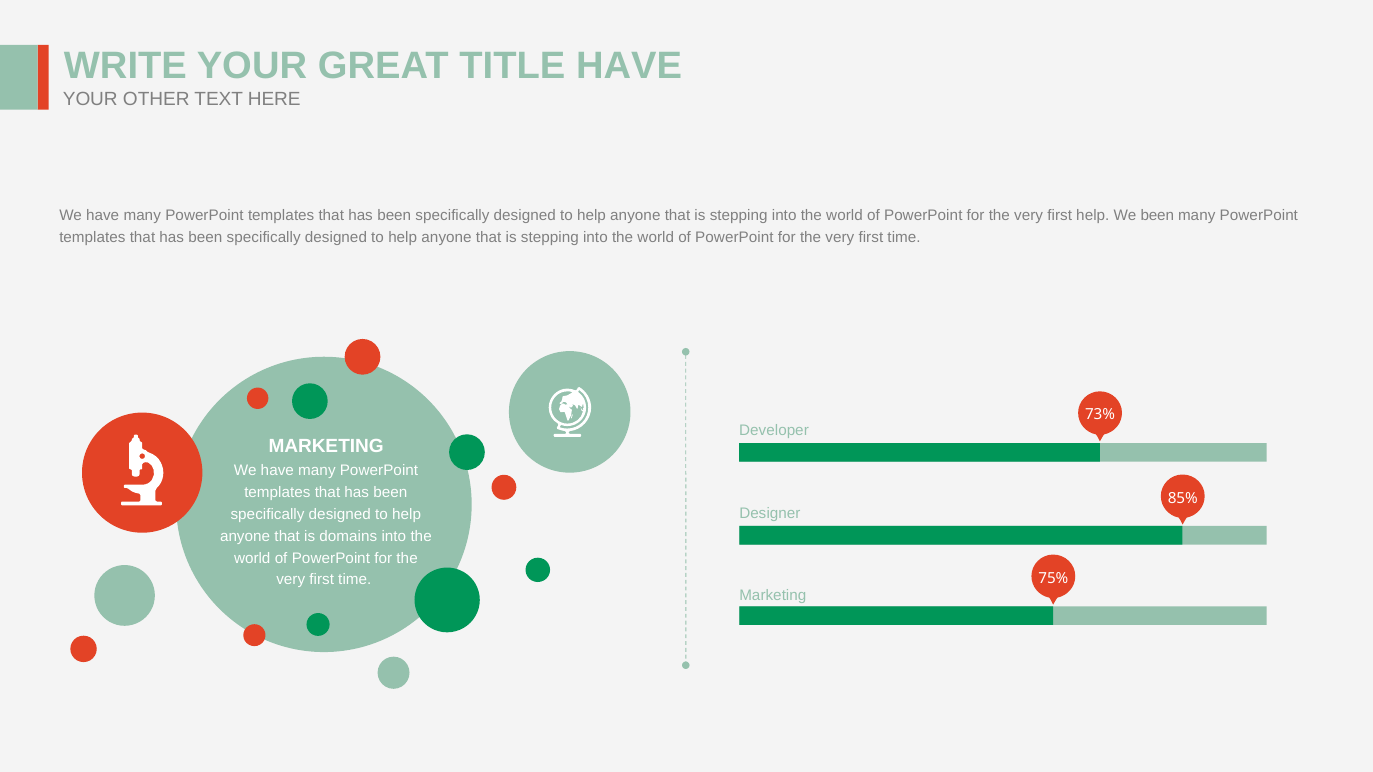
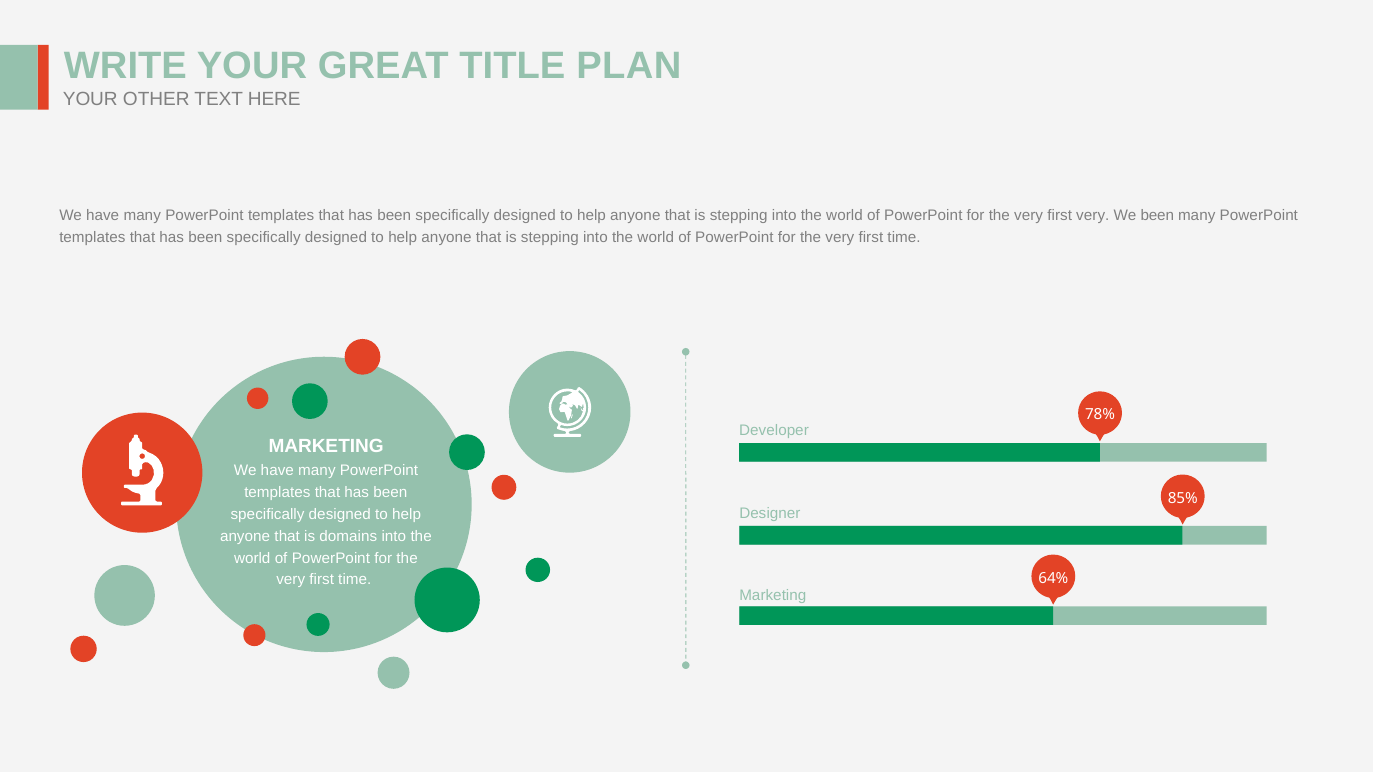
TITLE HAVE: HAVE -> PLAN (629, 66)
first help: help -> very (1093, 216)
73%: 73% -> 78% (1100, 415)
75%: 75% -> 64% (1053, 578)
